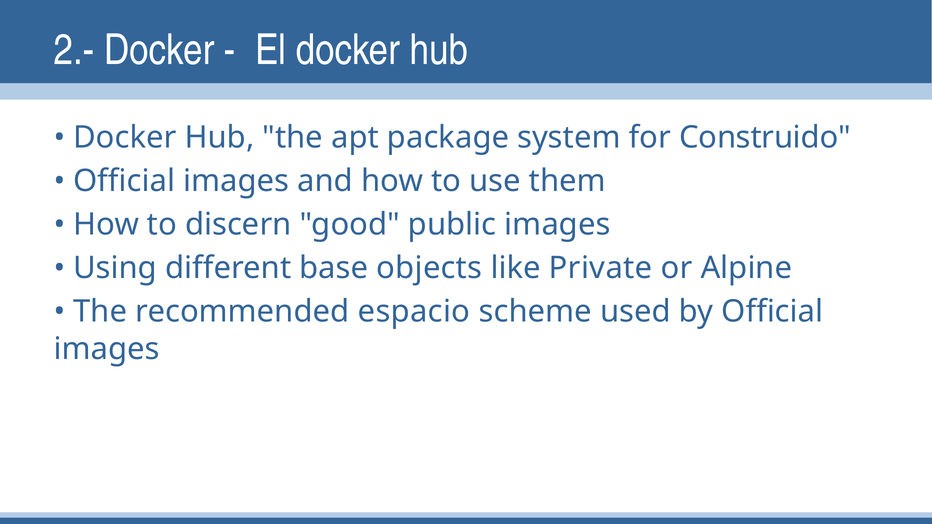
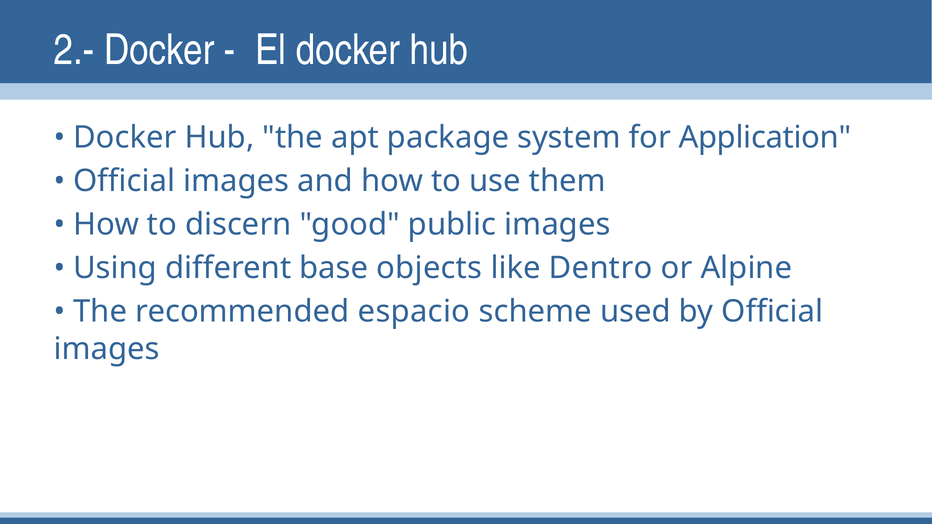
Construido: Construido -> Application (765, 138)
Private: Private -> Dentro (601, 268)
